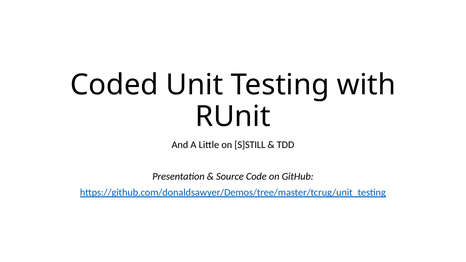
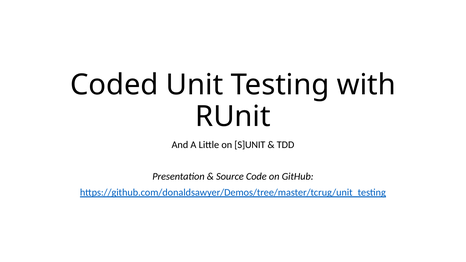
S]STILL: S]STILL -> S]UNIT (250, 145)
